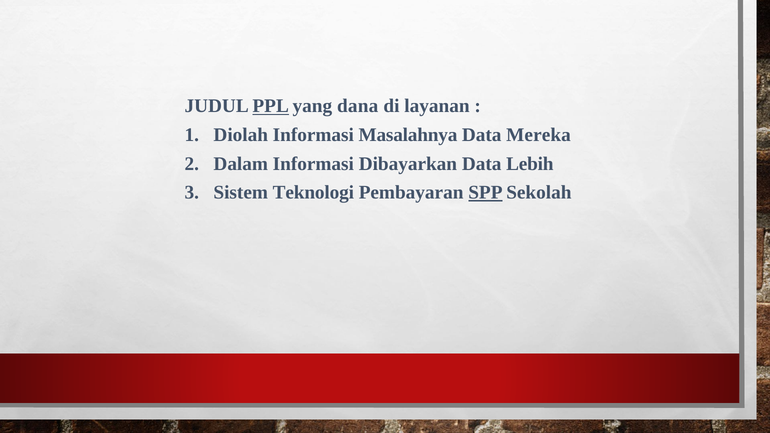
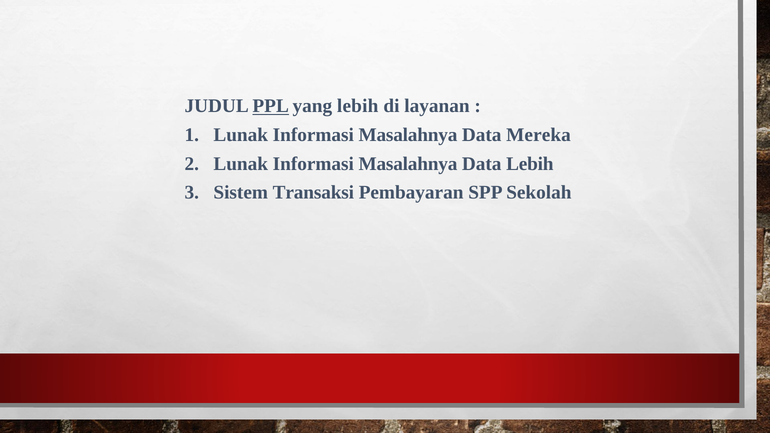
yang dana: dana -> lebih (358, 106)
Diolah: Diolah -> Lunak (241, 135)
Dalam: Dalam -> Lunak (241, 164)
Dibayarkan: Dibayarkan -> Masalahnya (408, 164)
Teknologi: Teknologi -> Transaksi (313, 193)
SPP underline: present -> none (485, 193)
